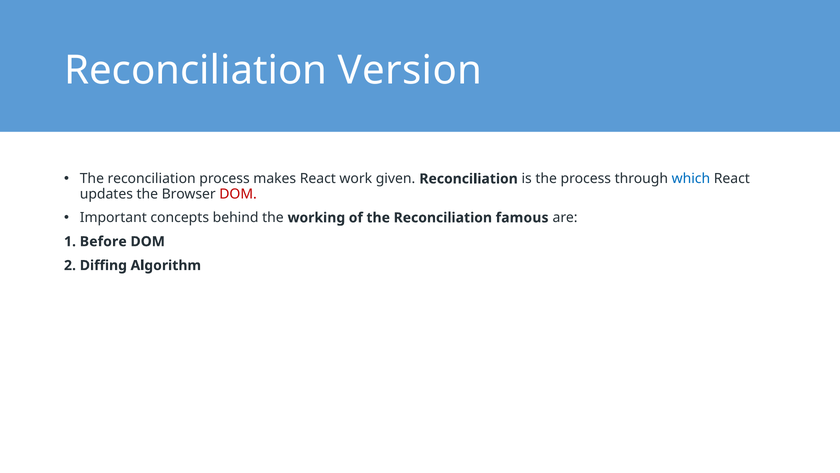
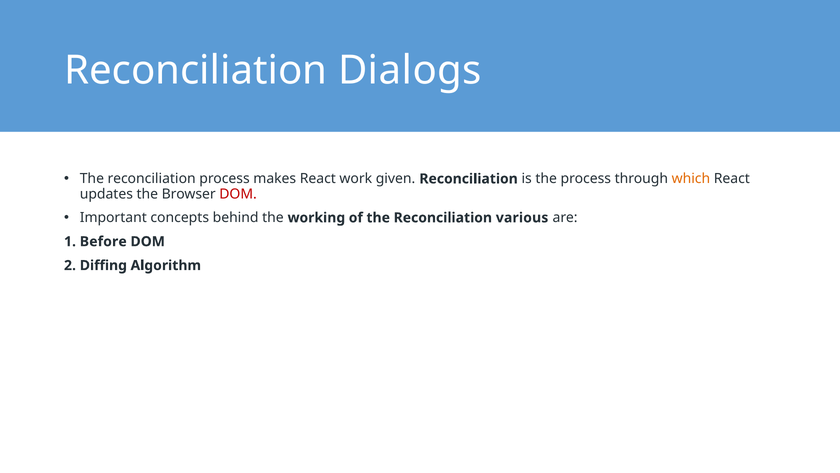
Version: Version -> Dialogs (410, 71)
which colour: blue -> orange (691, 179)
famous: famous -> various (522, 218)
